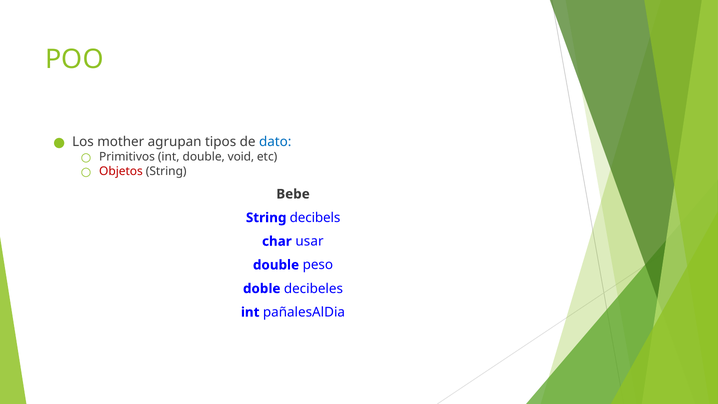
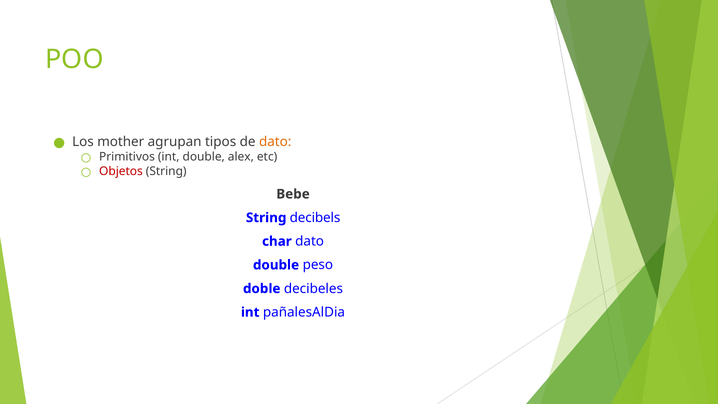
dato colour: blue -> orange (275, 142)
void: void -> alex (241, 157)
char usar: usar -> dato (310, 241)
